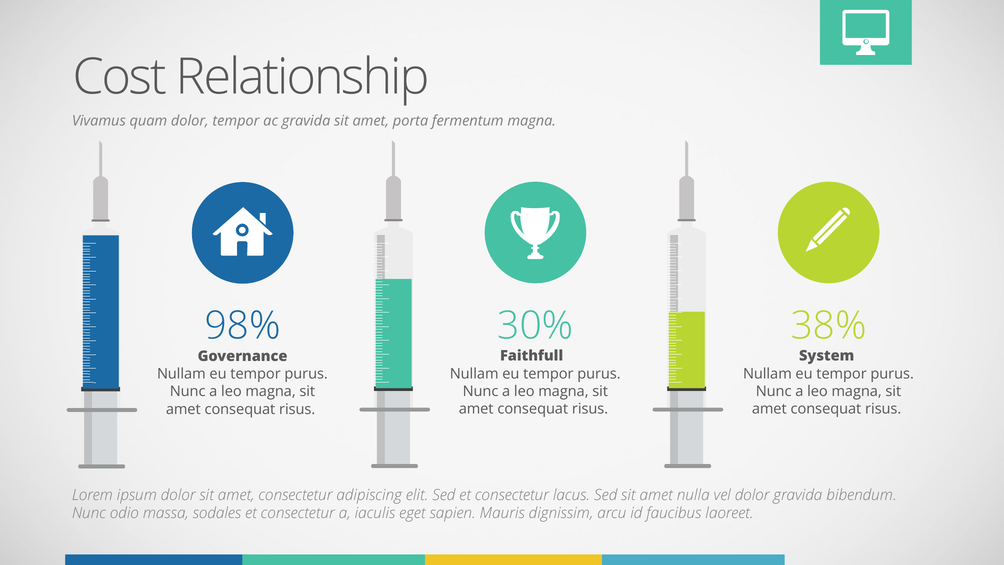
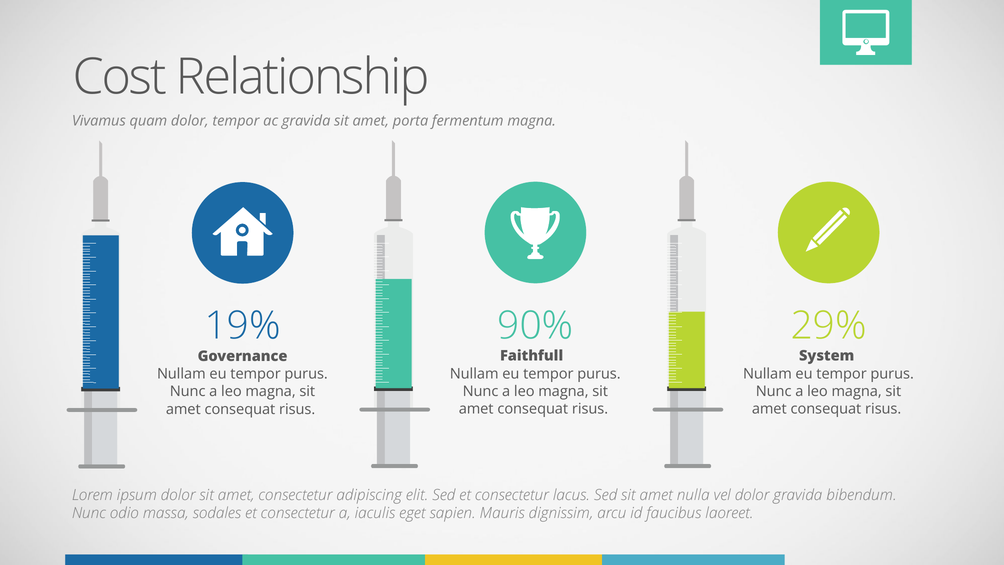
30%: 30% -> 90% (535, 326)
38%: 38% -> 29% (829, 326)
98%: 98% -> 19% (243, 326)
